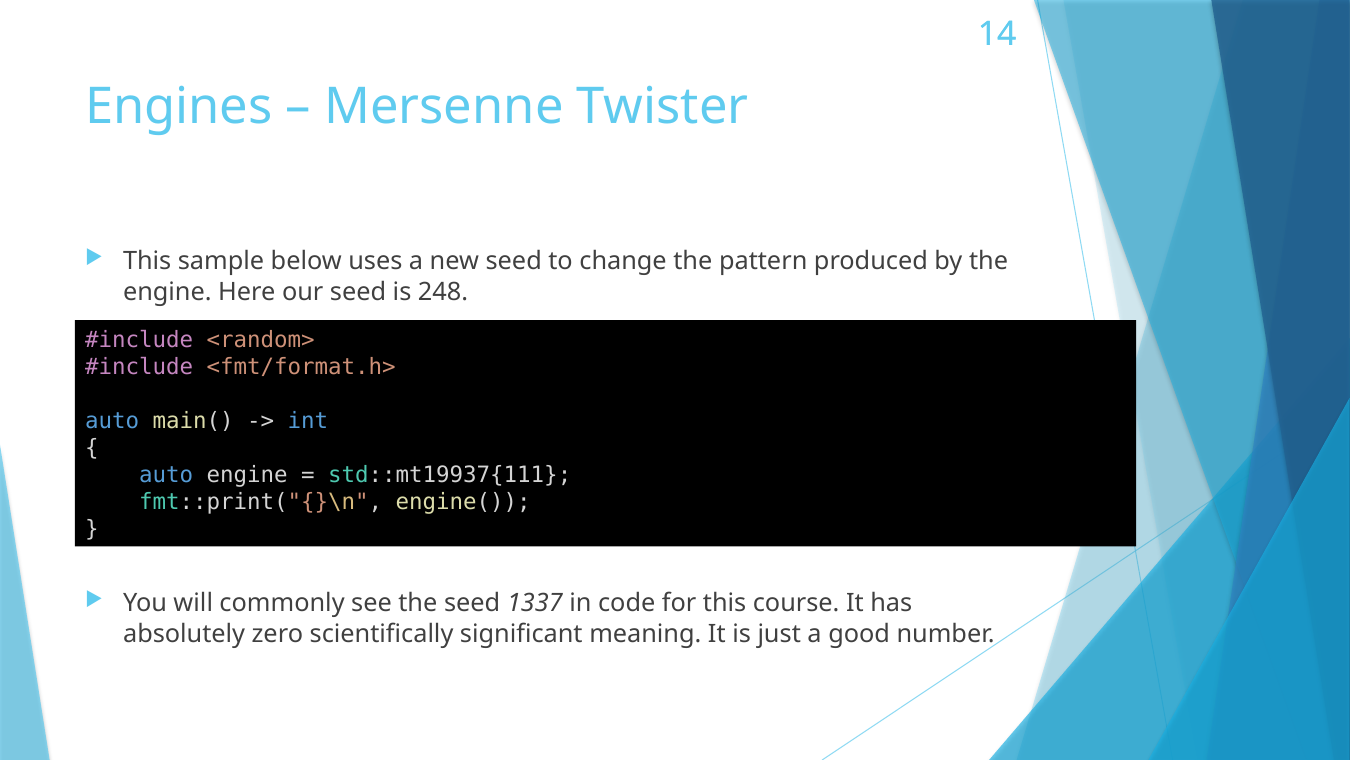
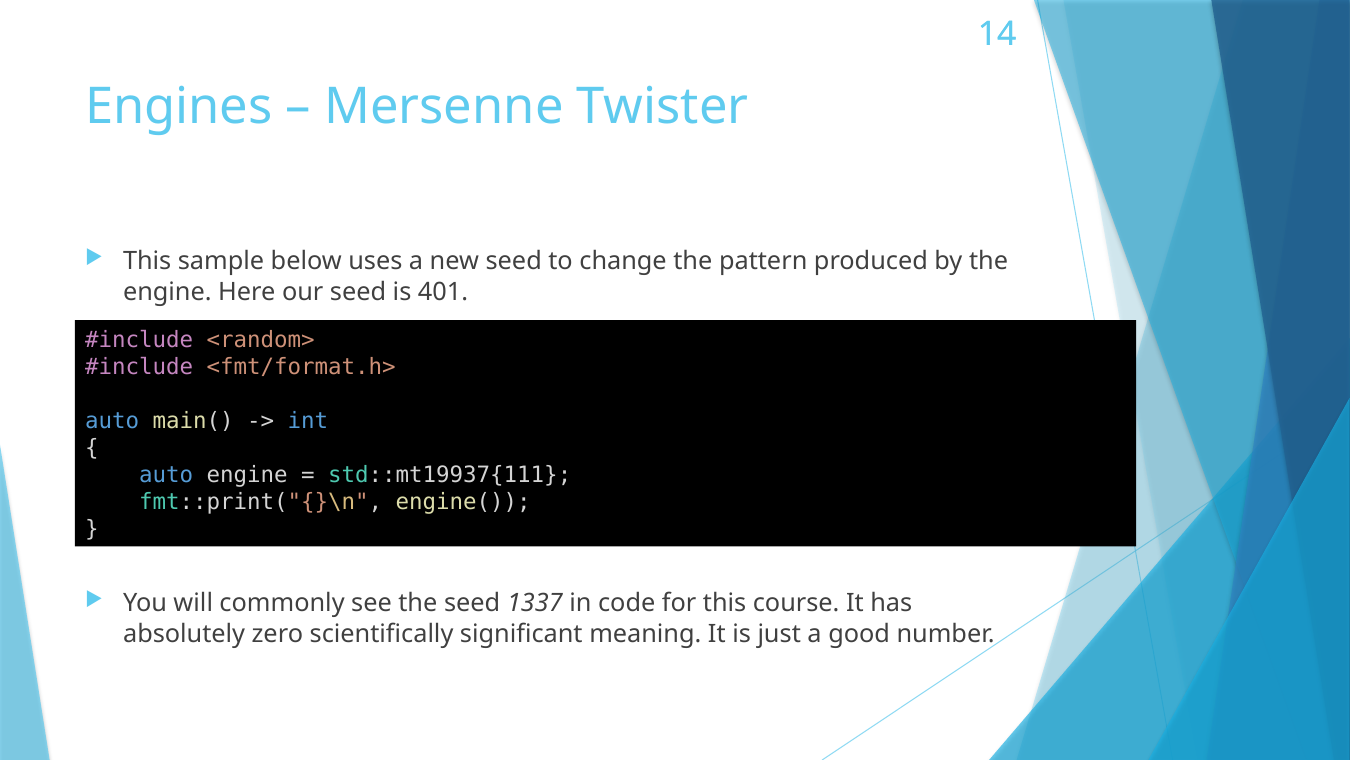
248: 248 -> 401 (443, 292)
